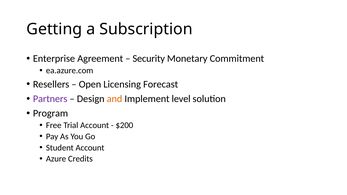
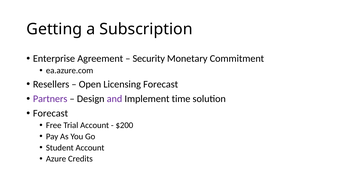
and colour: orange -> purple (115, 99)
level: level -> time (181, 99)
Program: Program -> Forecast (50, 113)
